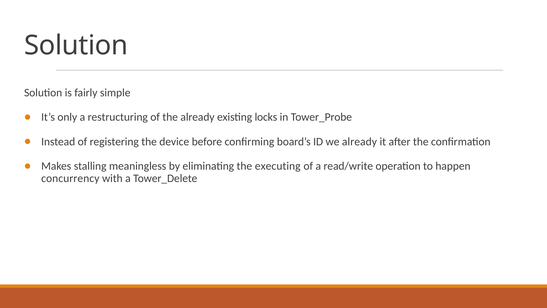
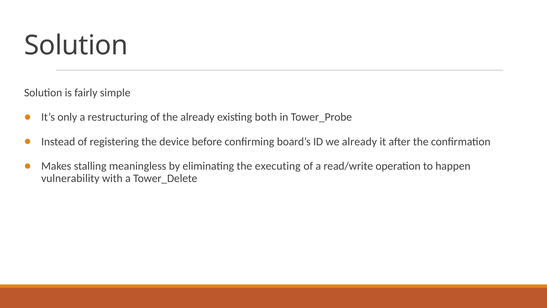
locks: locks -> both (266, 117)
concurrency: concurrency -> vulnerability (70, 178)
